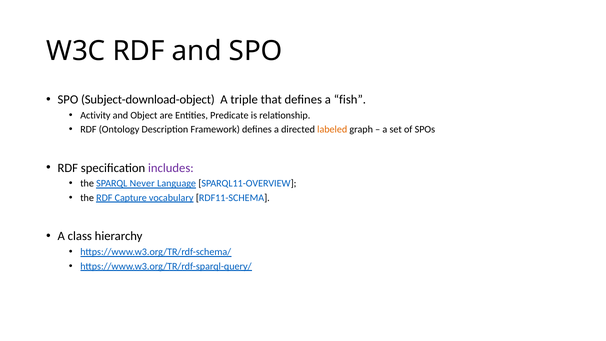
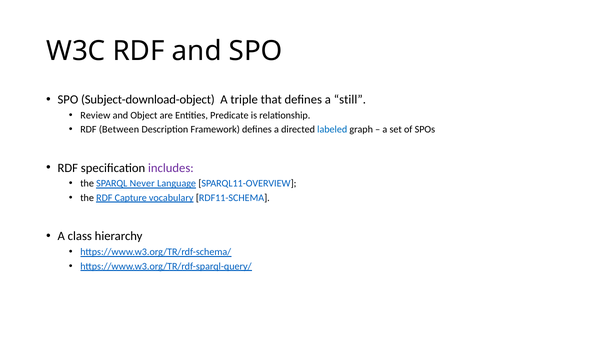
fish: fish -> still (350, 100)
Activity: Activity -> Review (95, 115)
Ontology: Ontology -> Between (119, 129)
labeled colour: orange -> blue (332, 129)
